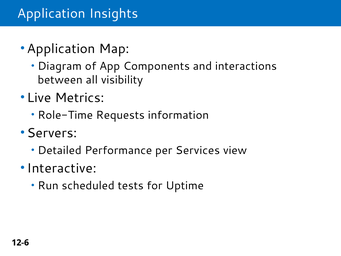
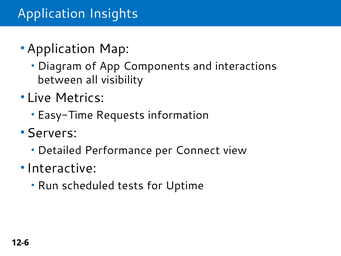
Role-Time: Role-Time -> Easy-Time (65, 115)
Services: Services -> Connect (198, 150)
